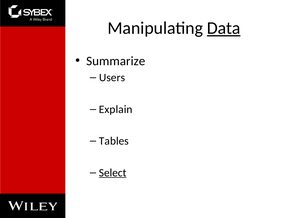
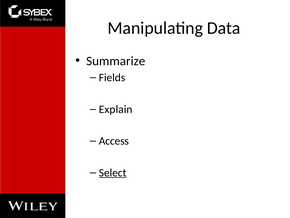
Data underline: present -> none (224, 28)
Users: Users -> Fields (112, 77)
Tables: Tables -> Access (114, 141)
